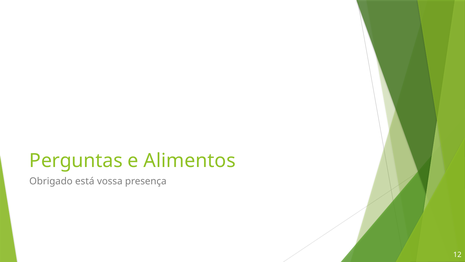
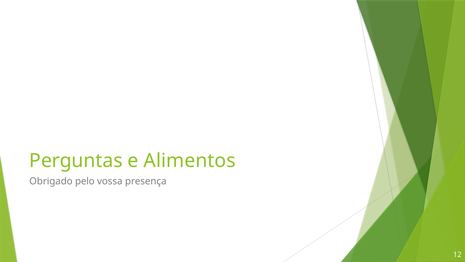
está: está -> pelo (85, 181)
